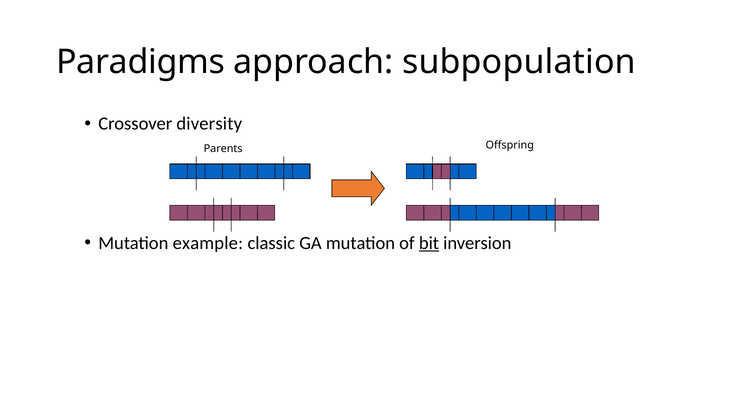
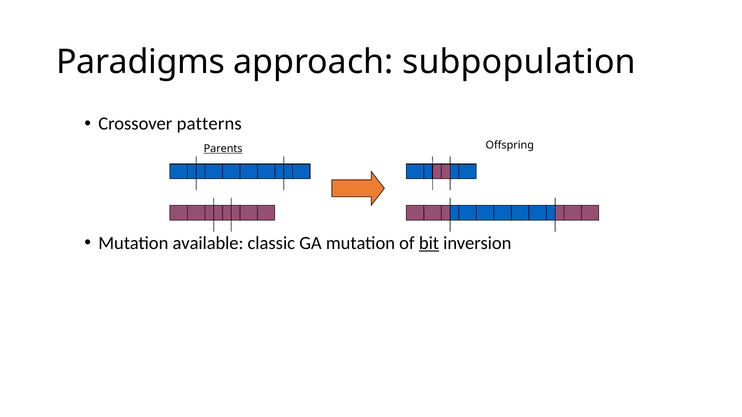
diversity: diversity -> patterns (209, 124)
Parents underline: none -> present (223, 149)
example: example -> available (208, 243)
